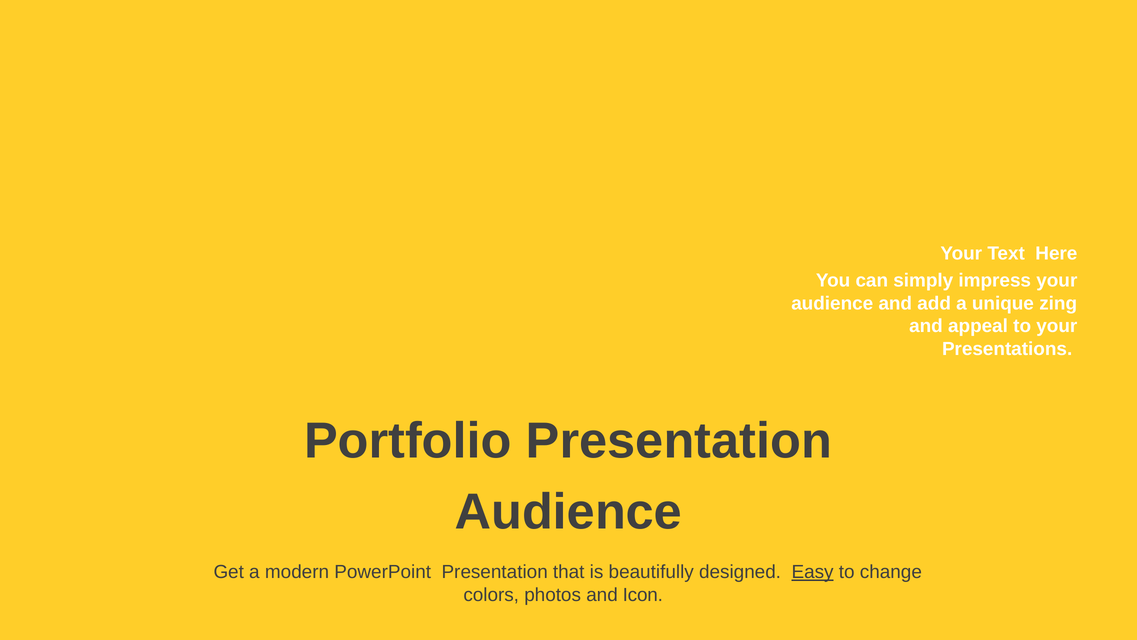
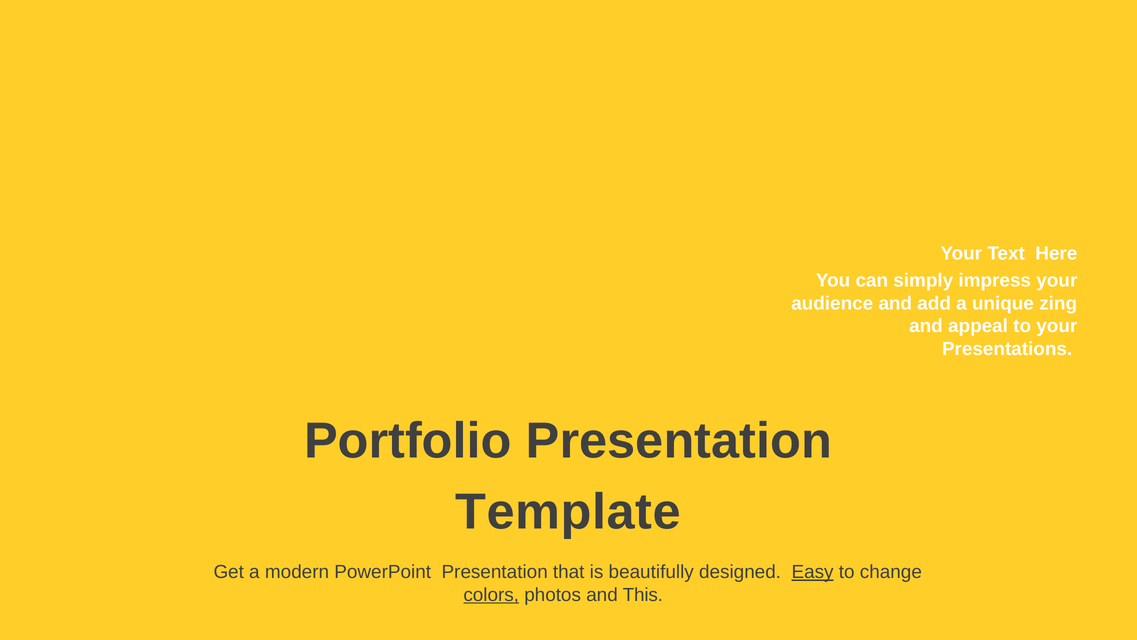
Audience: Audience -> Template (568, 512)
colors underline: none -> present (491, 595)
Icon: Icon -> This (643, 595)
